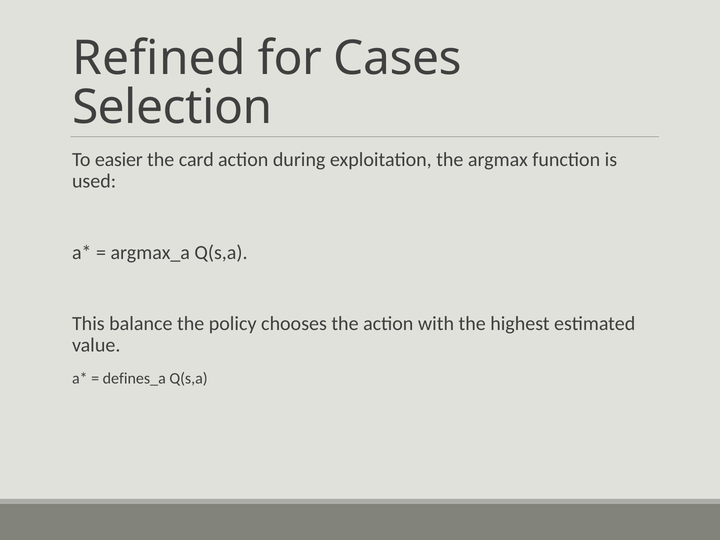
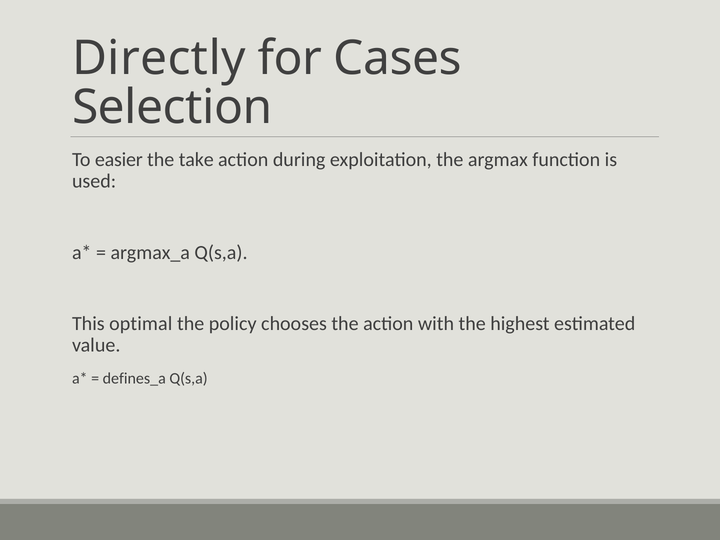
Refined: Refined -> Directly (159, 59)
card: card -> take (196, 160)
balance: balance -> optimal (141, 324)
